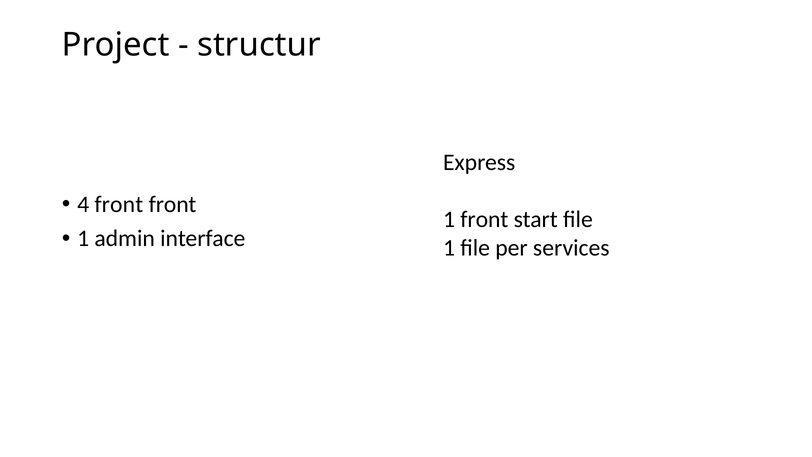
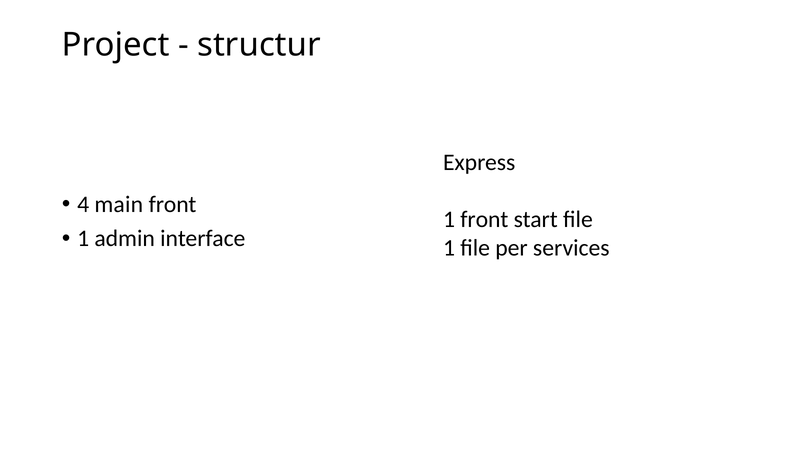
4 front: front -> main (119, 204)
